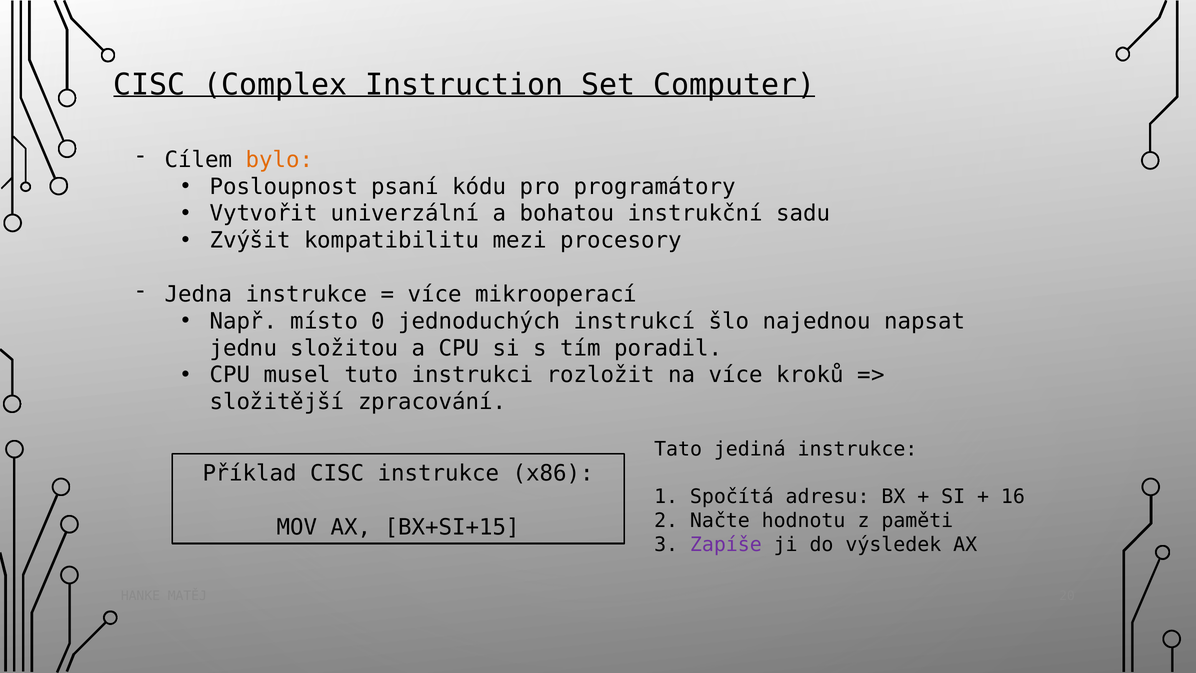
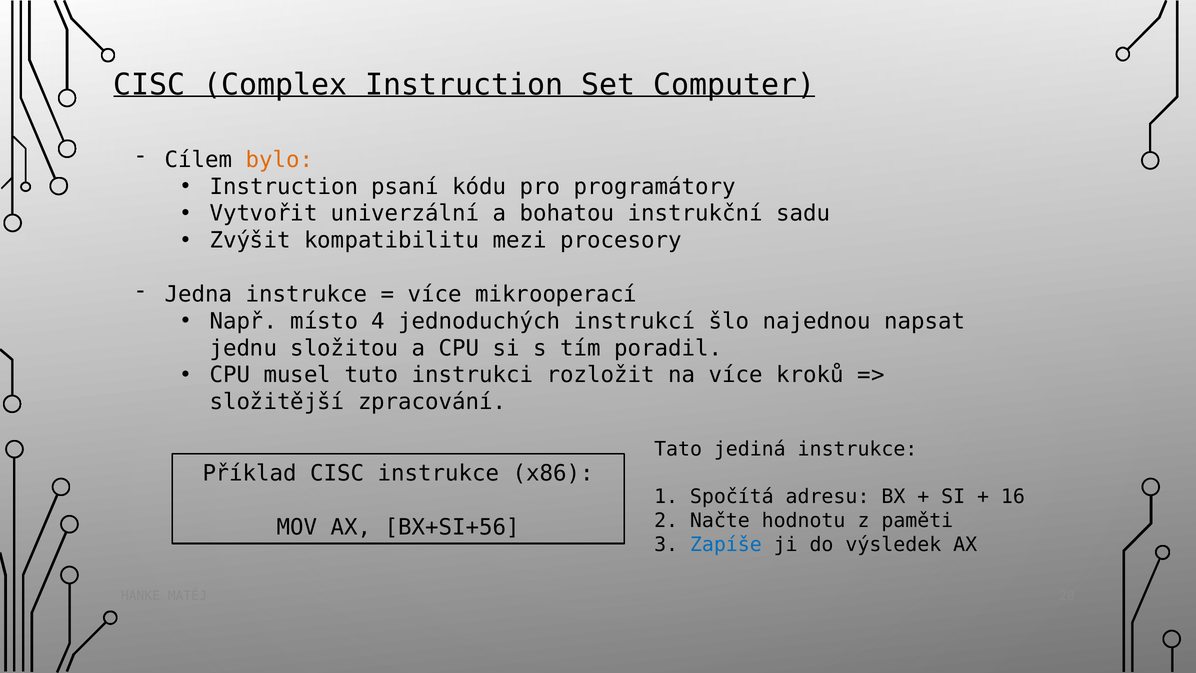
Posloupnost: Posloupnost -> Instruction (284, 187)
0: 0 -> 4 (378, 321)
BX+SI+15: BX+SI+15 -> BX+SI+56 (452, 527)
Zapíše colour: purple -> blue (726, 544)
